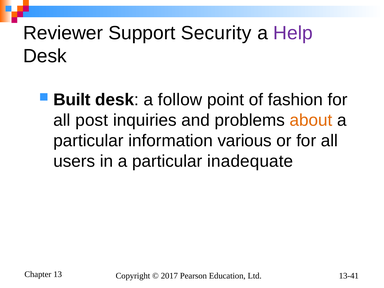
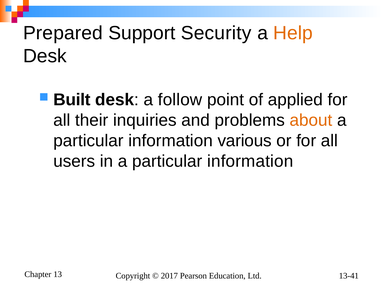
Reviewer: Reviewer -> Prepared (63, 33)
Help colour: purple -> orange (293, 33)
fashion: fashion -> applied (295, 100)
post: post -> their (92, 120)
in a particular inadequate: inadequate -> information (250, 161)
